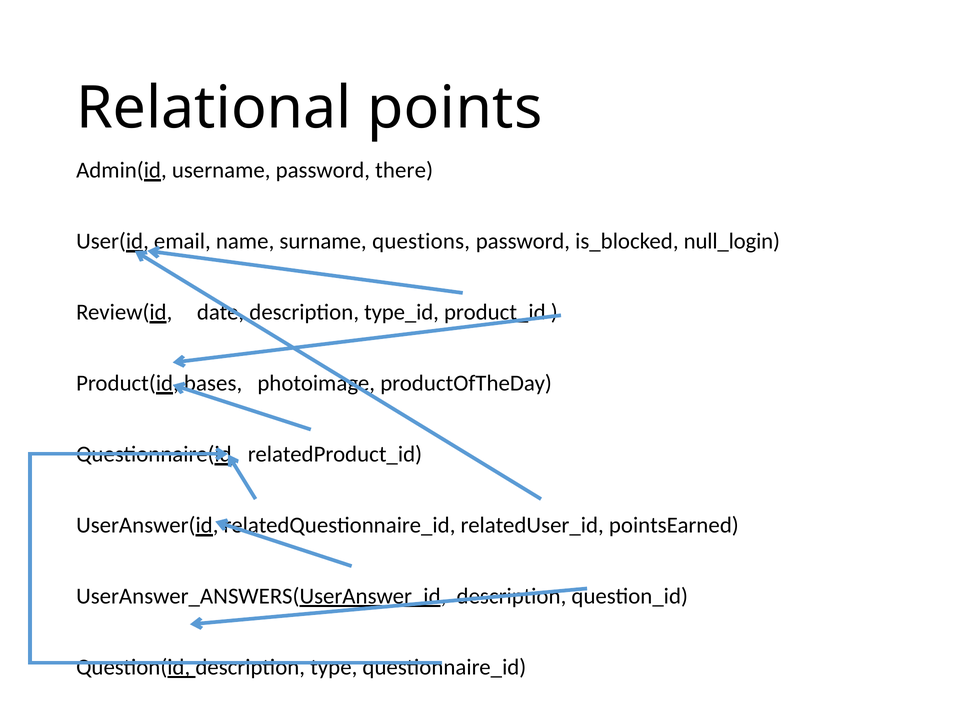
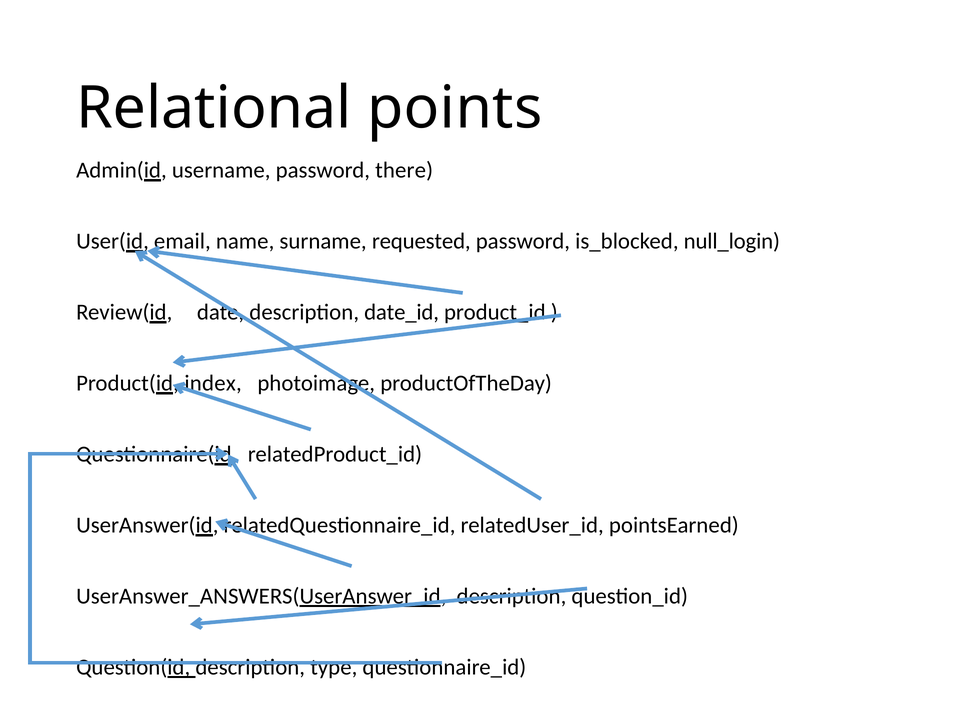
questions: questions -> requested (421, 241)
type_id: type_id -> date_id (402, 312)
bases: bases -> index (213, 383)
